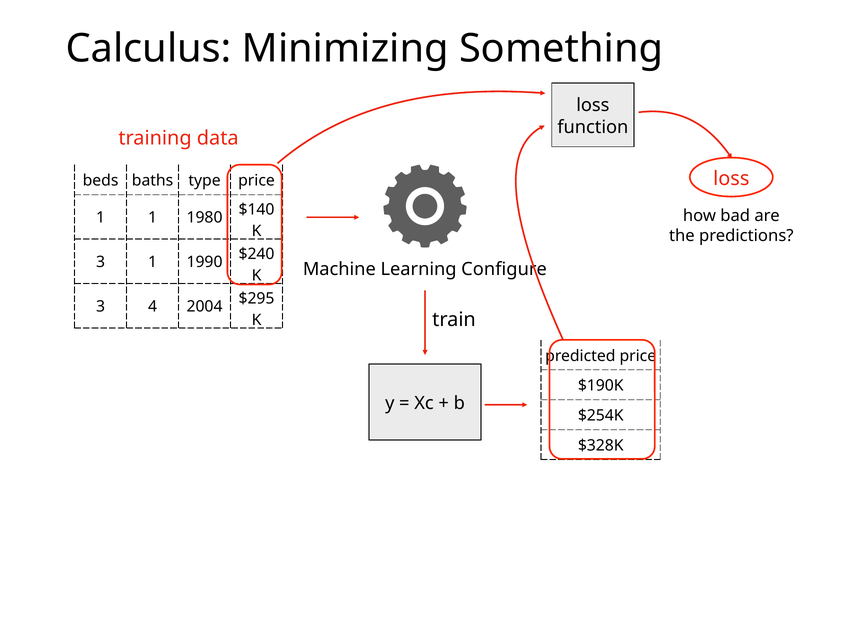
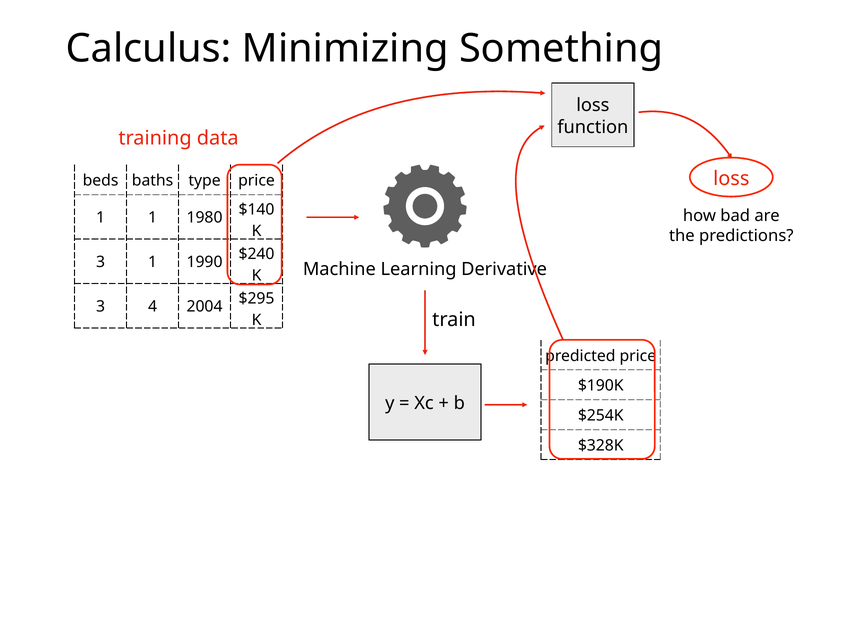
Configure: Configure -> Derivative (504, 269)
